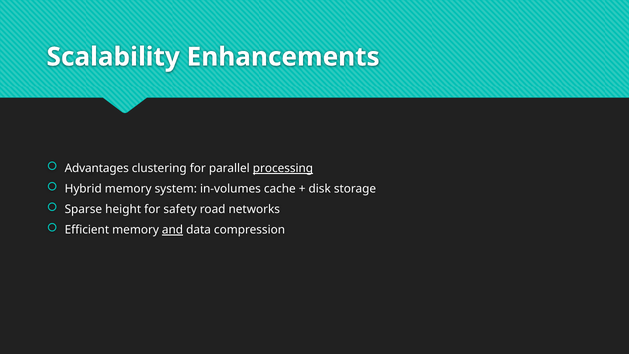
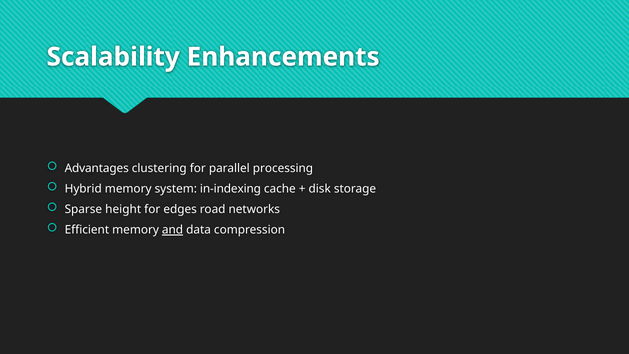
processing underline: present -> none (283, 168)
in-volumes: in-volumes -> in-indexing (230, 189)
safety: safety -> edges (180, 209)
